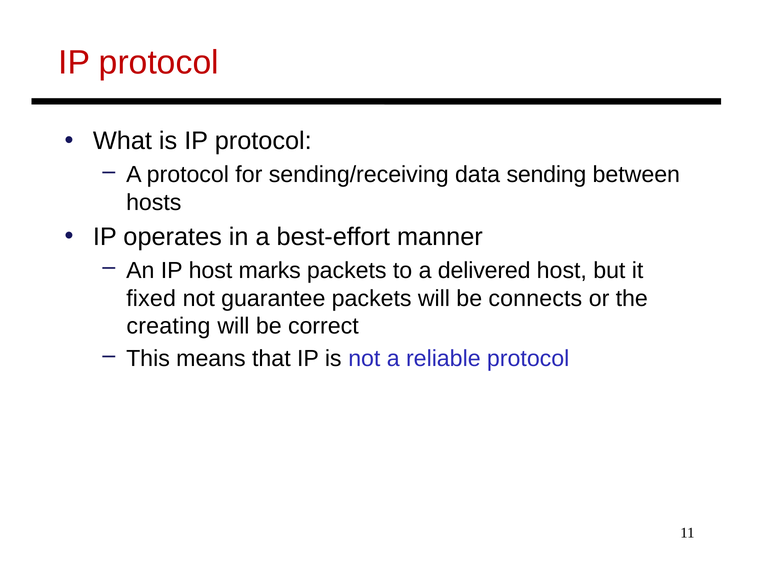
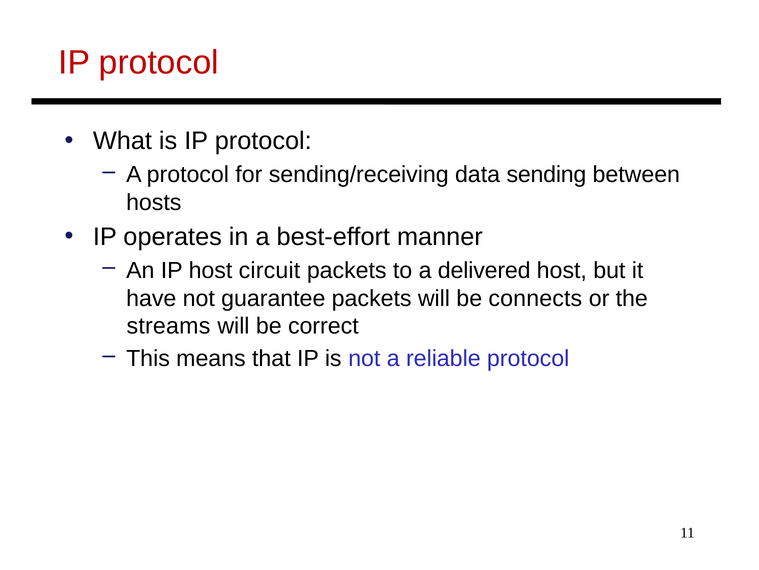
marks: marks -> circuit (269, 270)
ﬁxed: ﬁxed -> have (151, 298)
creating: creating -> streams (168, 326)
